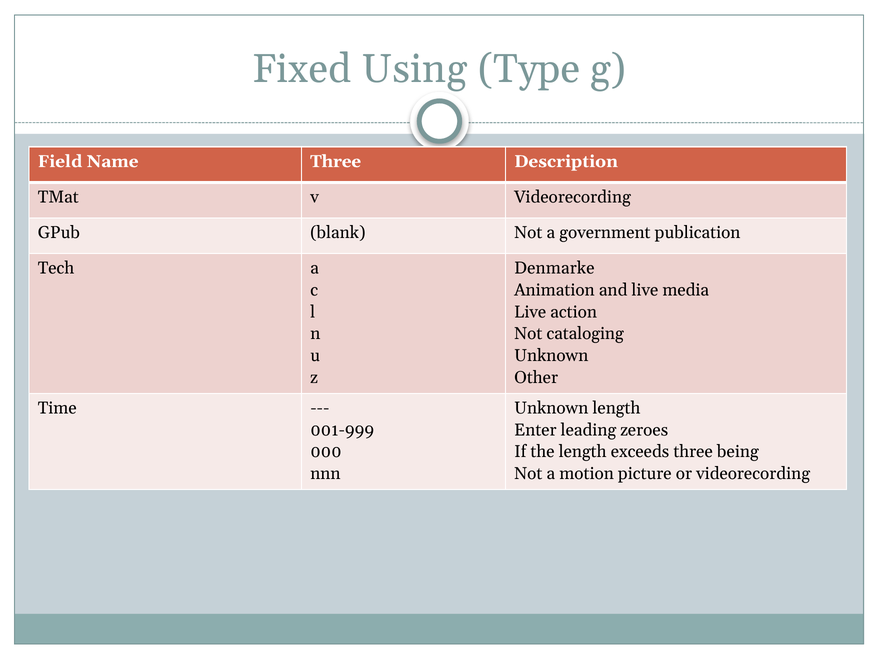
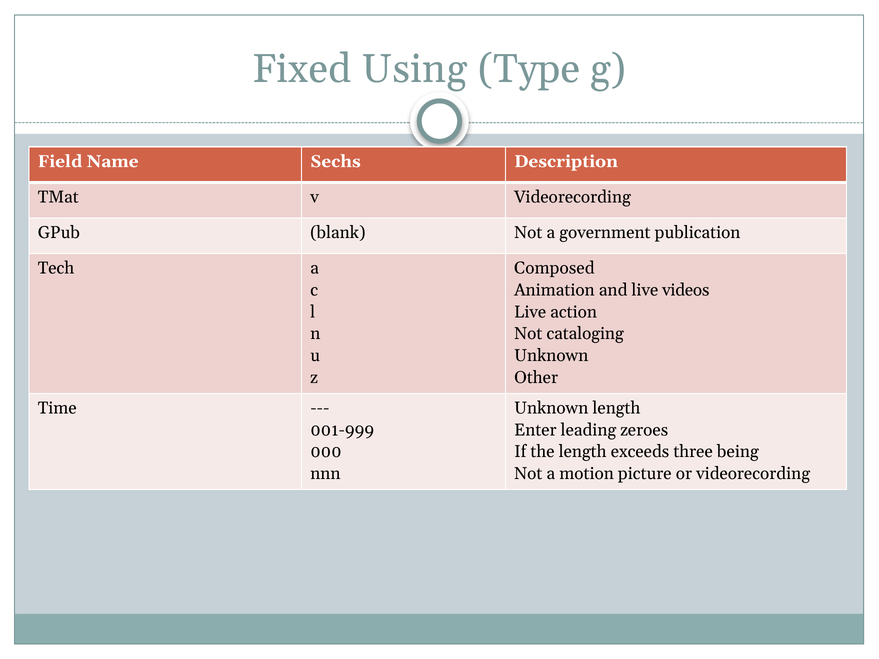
Name Three: Three -> Sechs (336, 162)
Denmarke: Denmarke -> Composed (554, 268)
media: media -> videos (686, 290)
